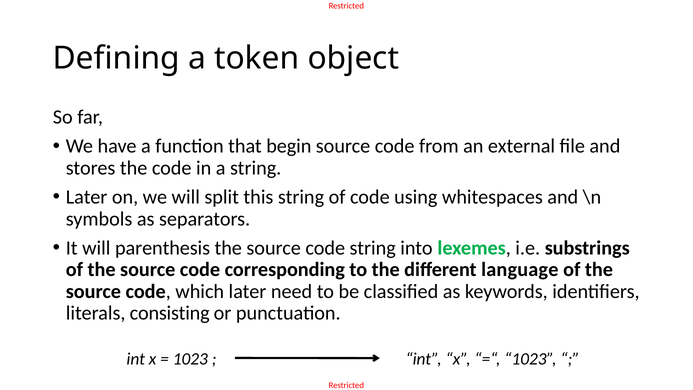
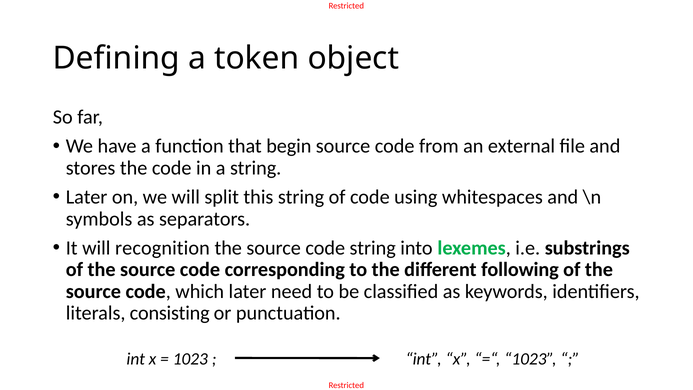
parenthesis: parenthesis -> recognition (162, 248)
language: language -> following (520, 270)
